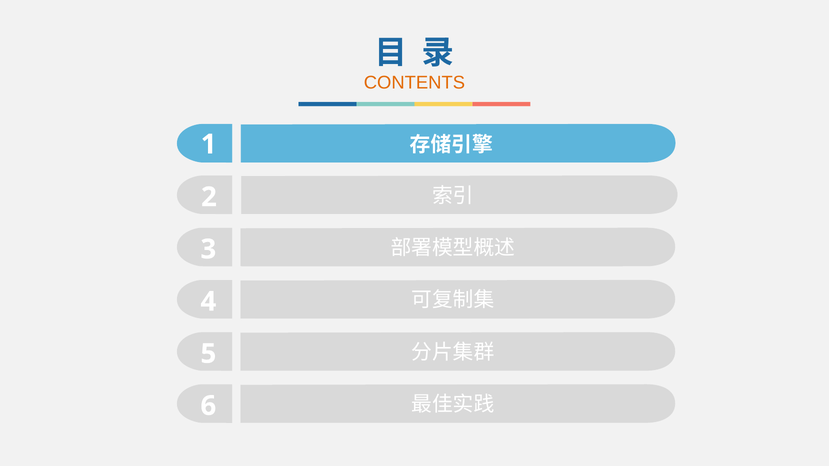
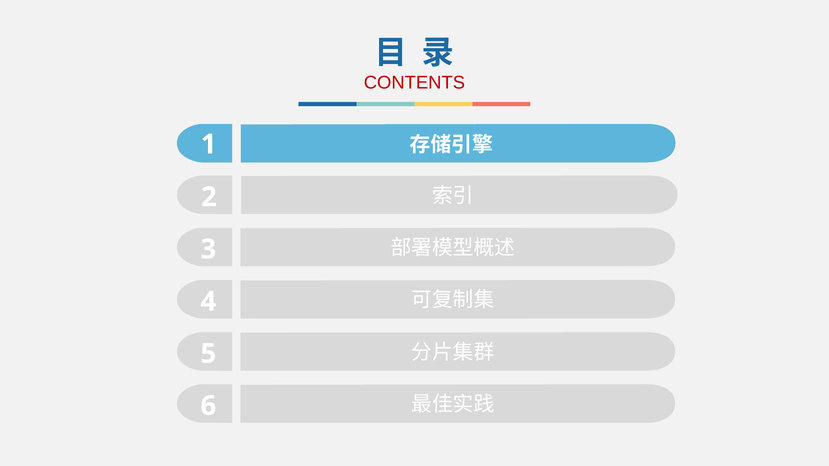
CONTENTS colour: orange -> red (414, 83)
